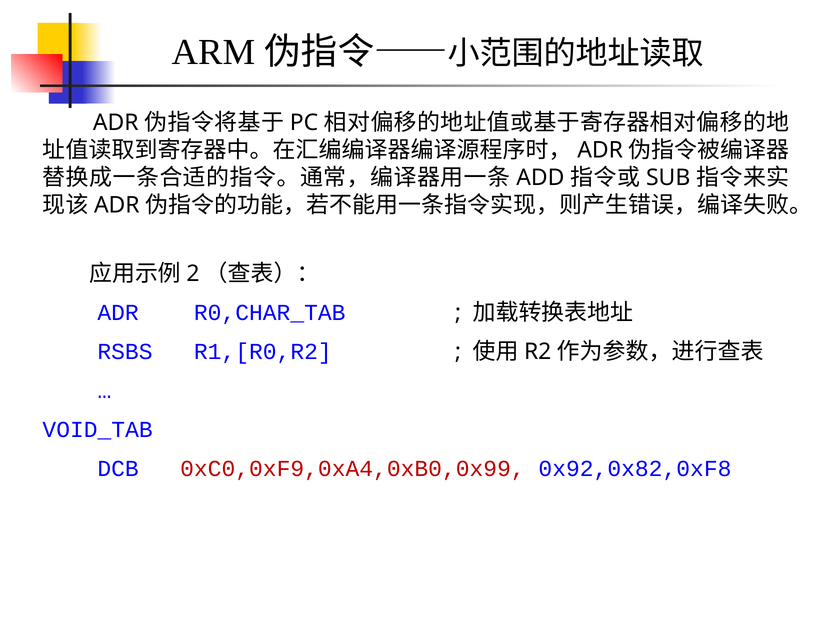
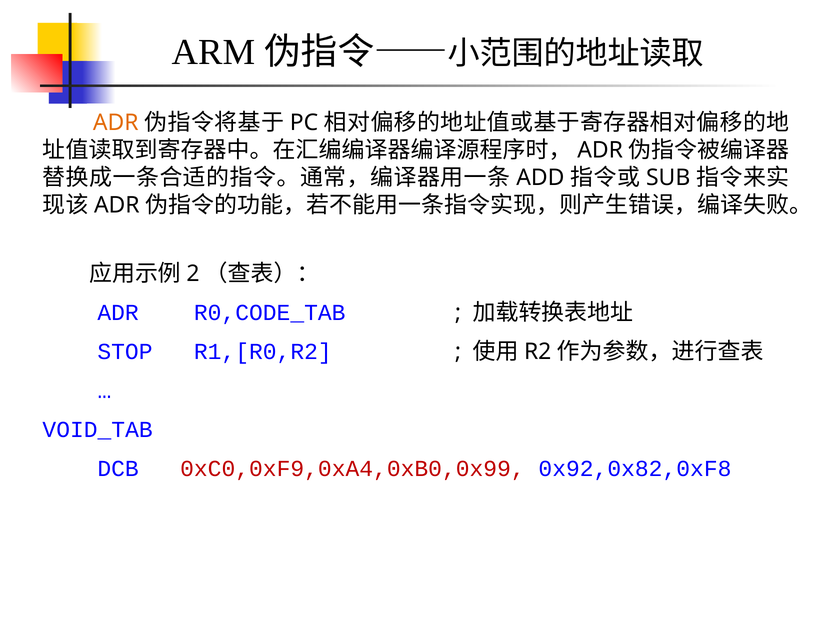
ADR colour: black -> orange (116, 123)
R0,CHAR_TAB: R0,CHAR_TAB -> R0,CODE_TAB (270, 313)
RSBS: RSBS -> STOP (125, 352)
